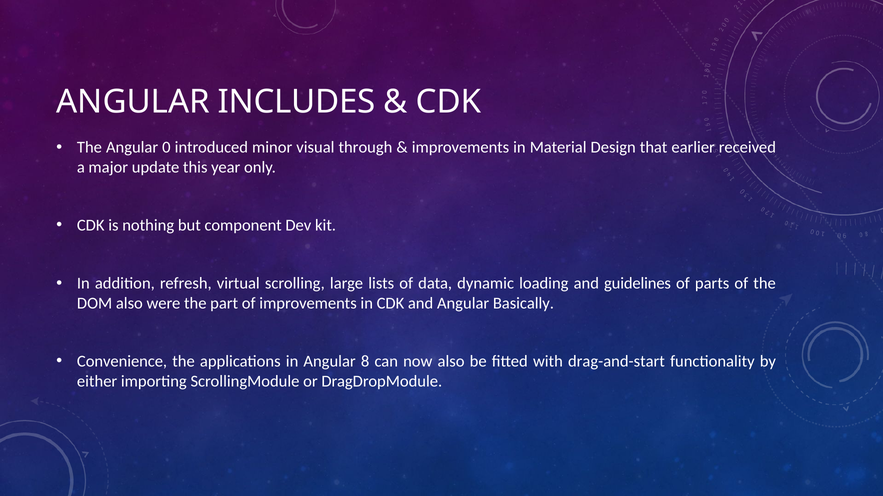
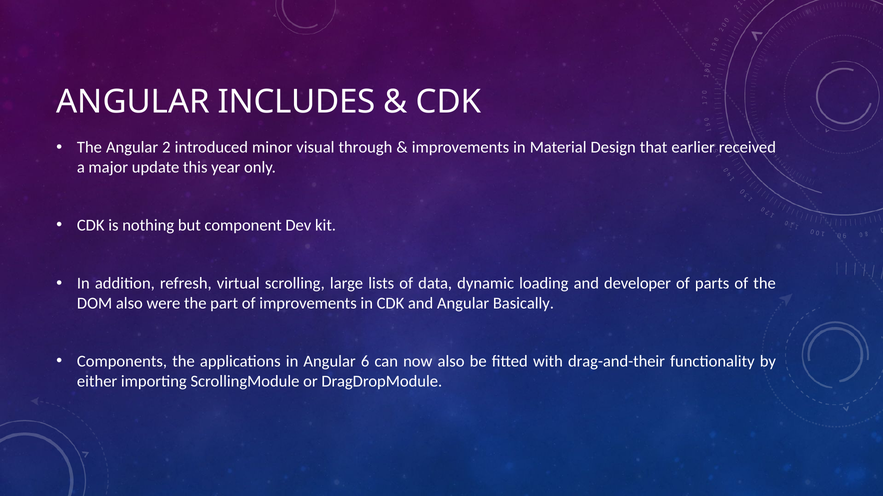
0: 0 -> 2 (166, 148)
guidelines: guidelines -> developer (638, 284)
Convenience: Convenience -> Components (122, 362)
8: 8 -> 6 (365, 362)
drag-and-start: drag-and-start -> drag-and-their (616, 362)
